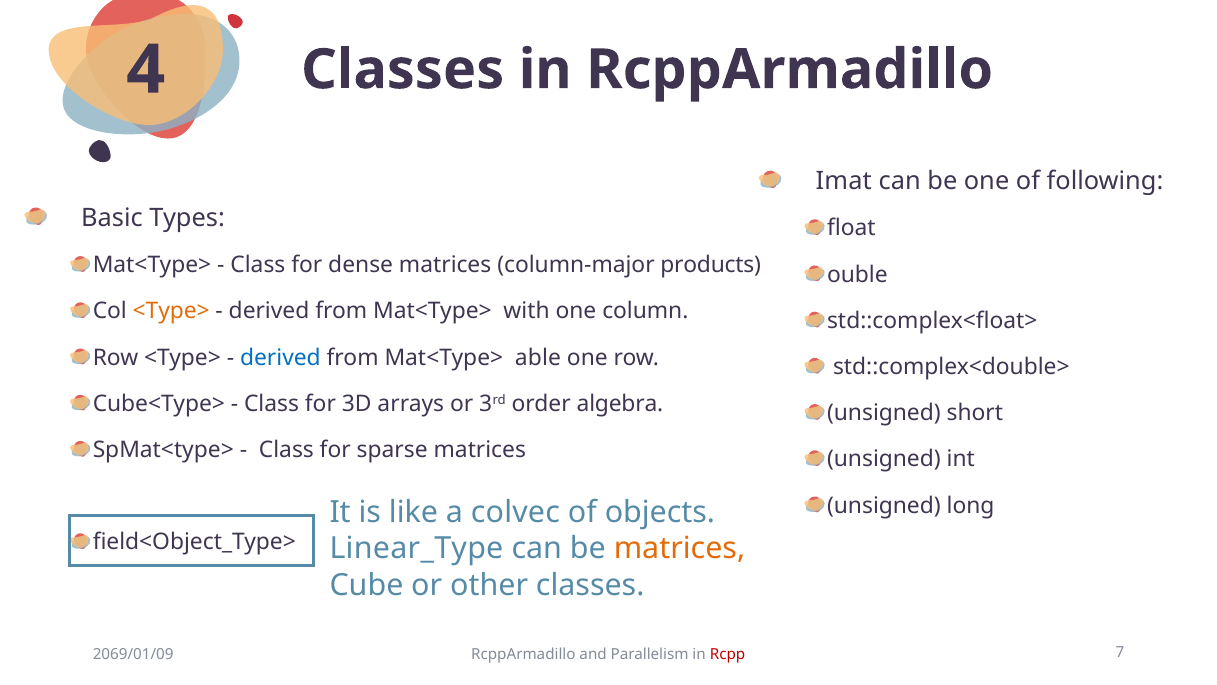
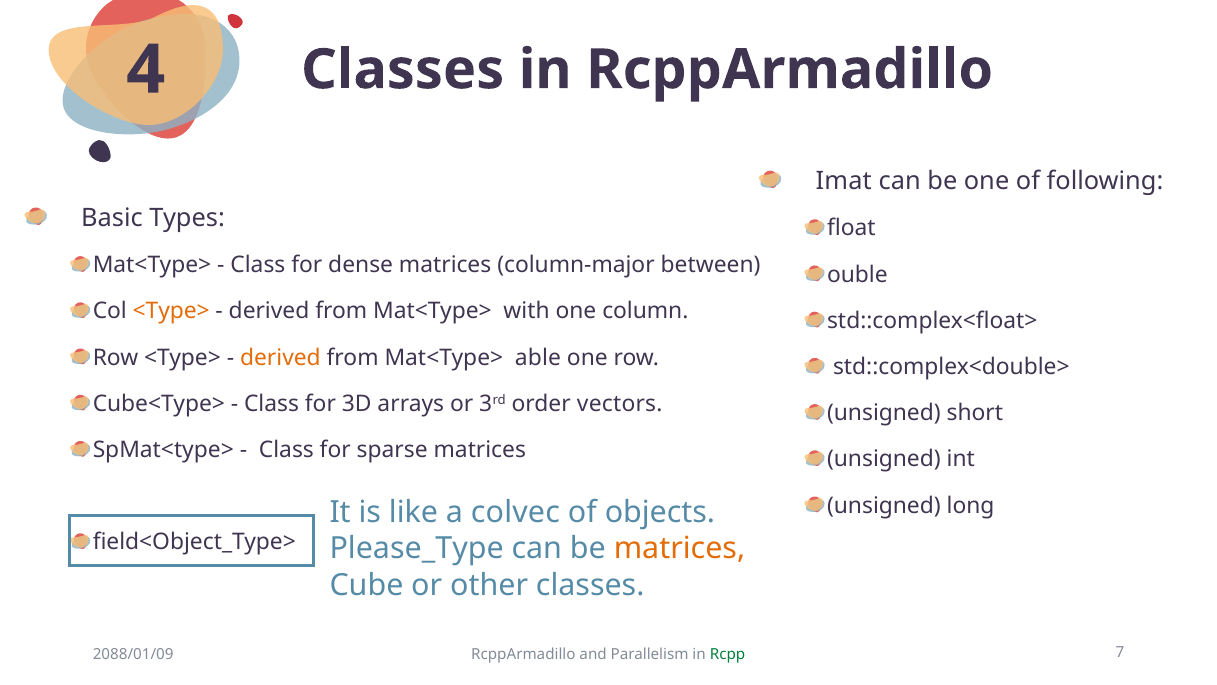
products: products -> between (711, 265)
derived colour: blue -> orange (280, 357)
algebra: algebra -> vectors (620, 404)
Linear_Type: Linear_Type -> Please_Type (417, 548)
2069/01/09: 2069/01/09 -> 2088/01/09 (133, 654)
Rcpp colour: red -> green (728, 654)
